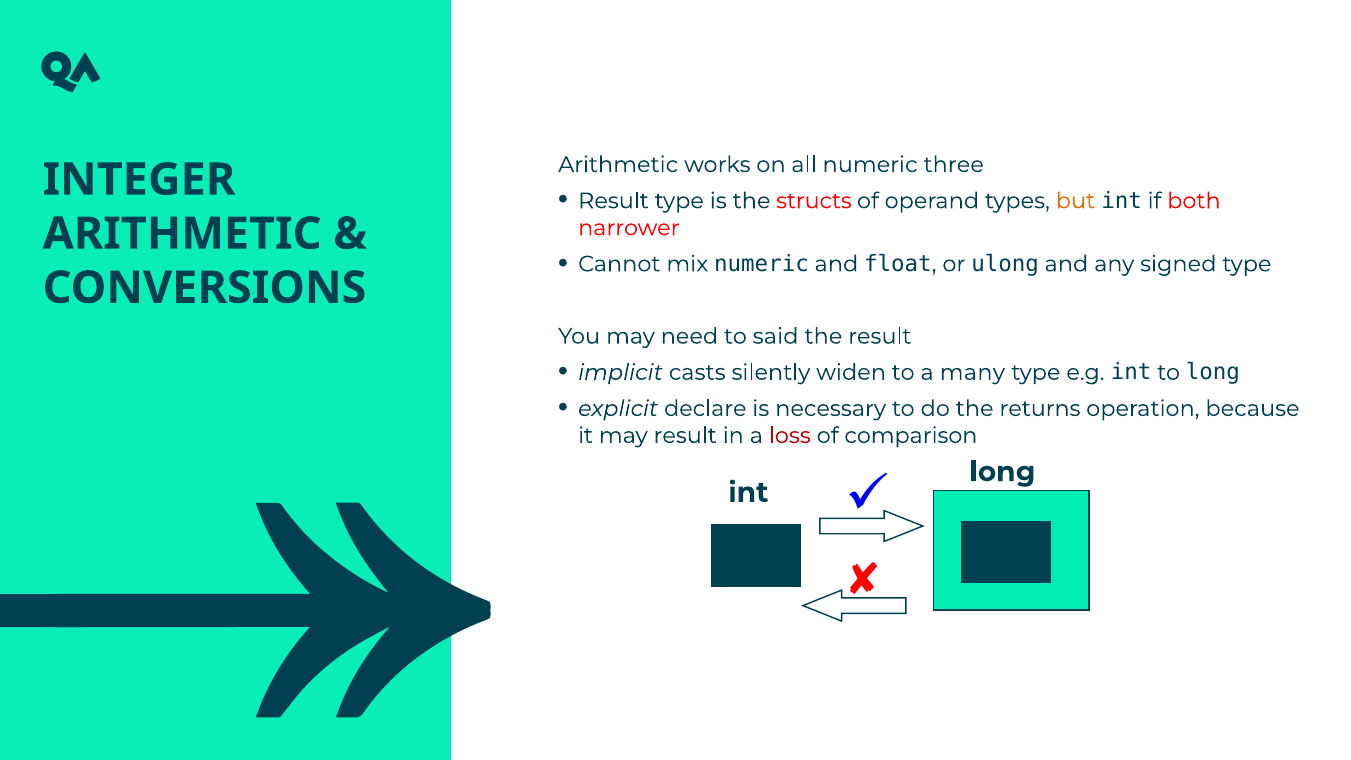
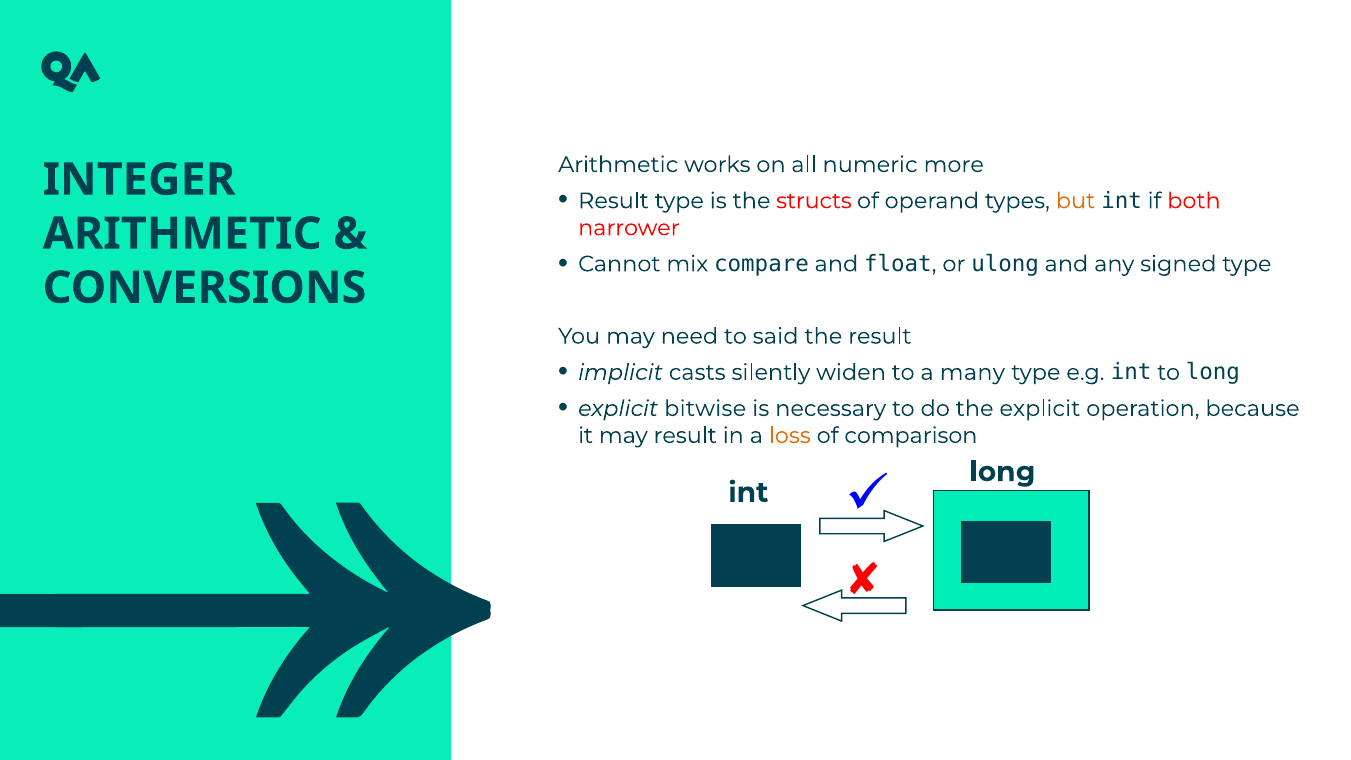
three: three -> more (954, 165)
mix numeric: numeric -> compare (762, 264)
declare: declare -> bitwise (705, 409)
the returns: returns -> explicit (1040, 409)
loss colour: red -> orange (790, 436)
